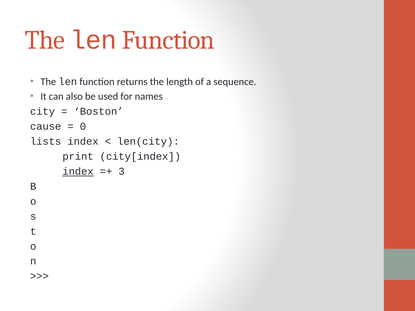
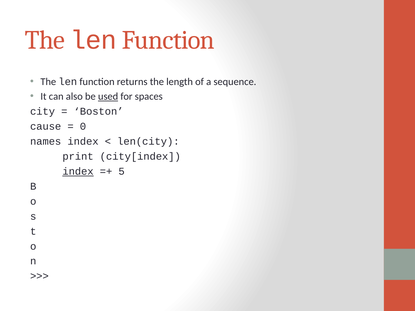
used underline: none -> present (108, 97)
names: names -> spaces (149, 97)
lists: lists -> names (46, 142)
3: 3 -> 5 (122, 172)
